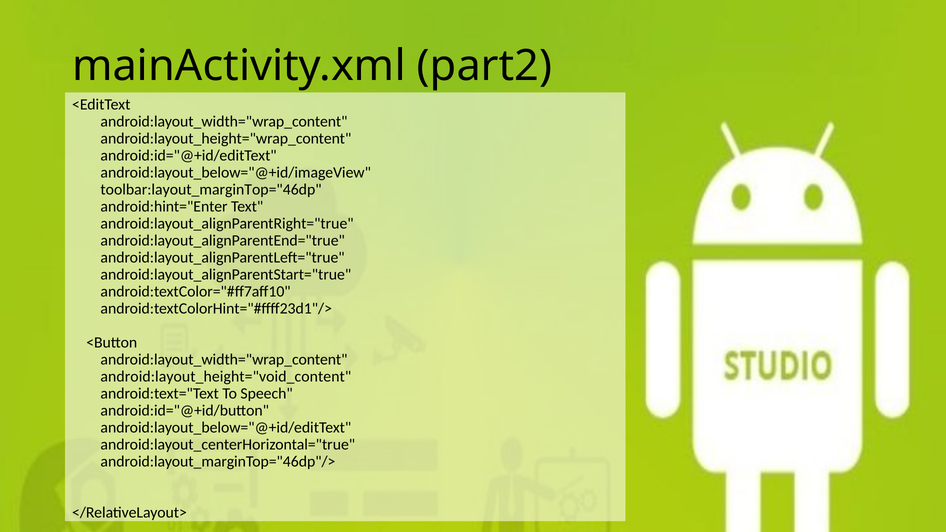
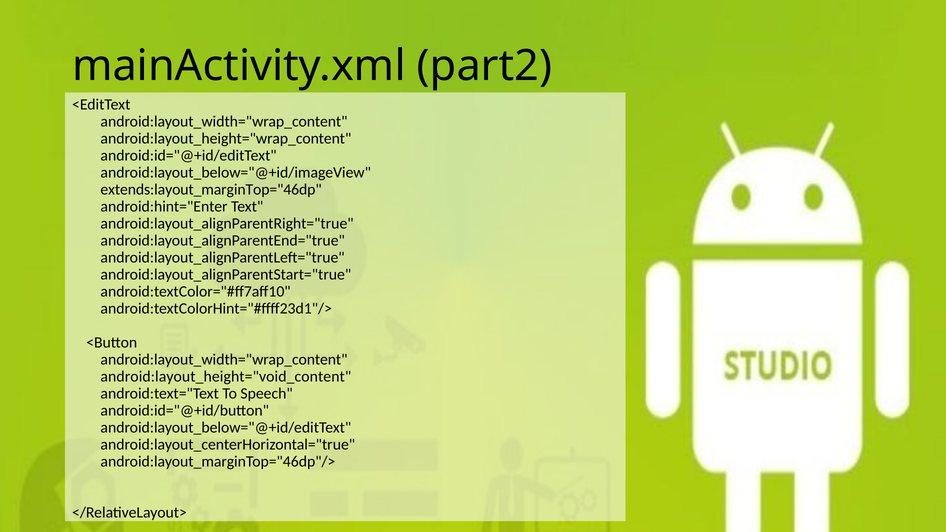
toolbar:layout_marginTop="46dp: toolbar:layout_marginTop="46dp -> extends:layout_marginTop="46dp (211, 189)
